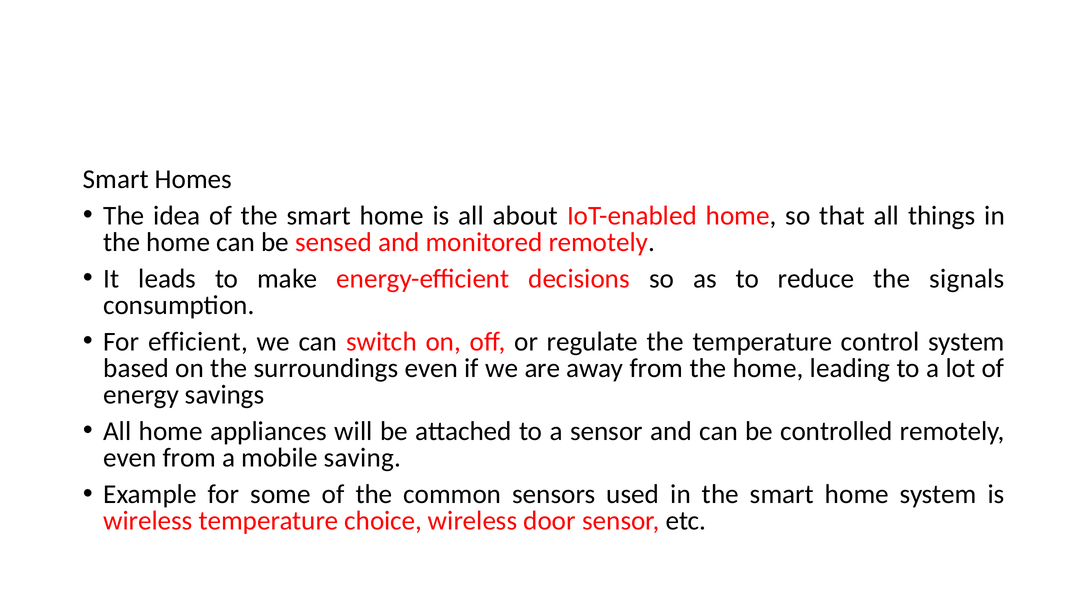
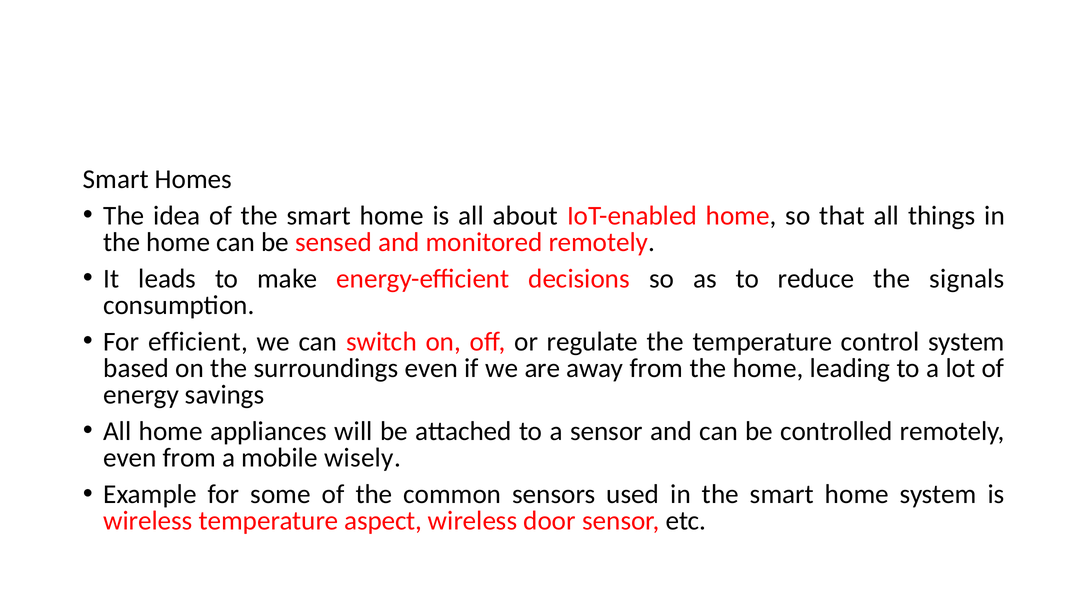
saving: saving -> wisely (362, 458)
choice: choice -> aspect (383, 521)
